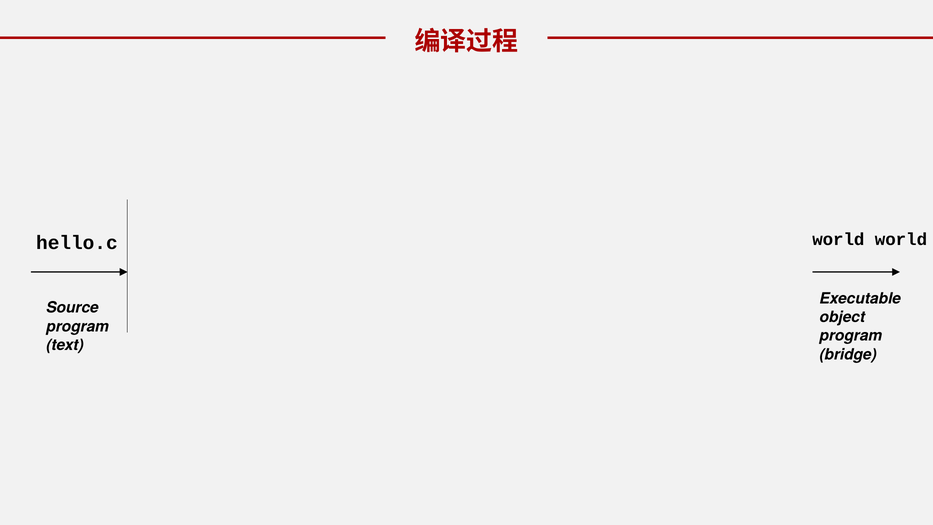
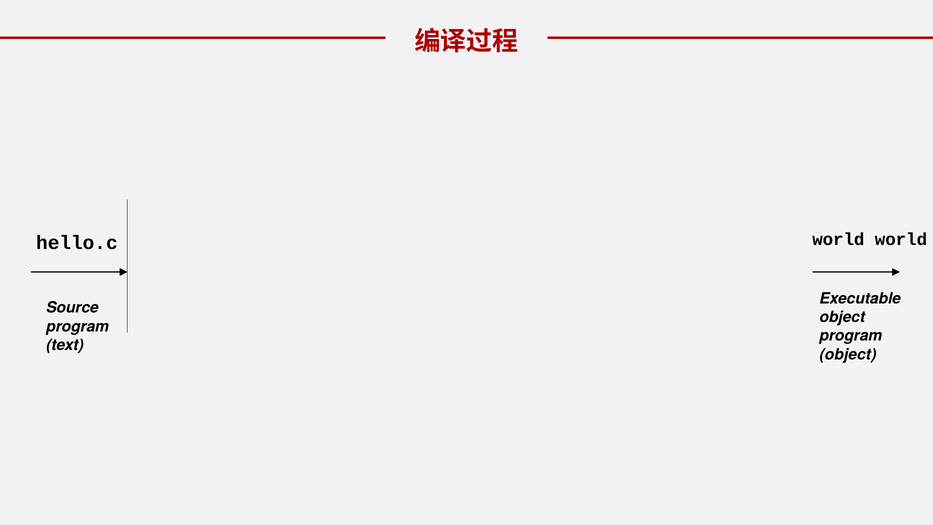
bridge: bridge -> object (848, 354)
